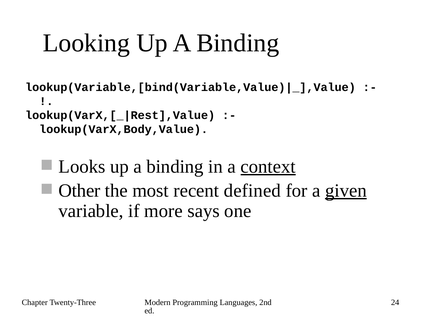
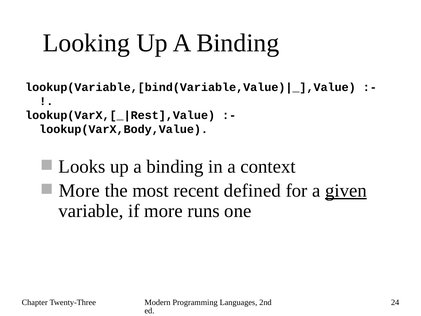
context underline: present -> none (268, 166)
Other: Other -> More (79, 190)
says: says -> runs (204, 211)
